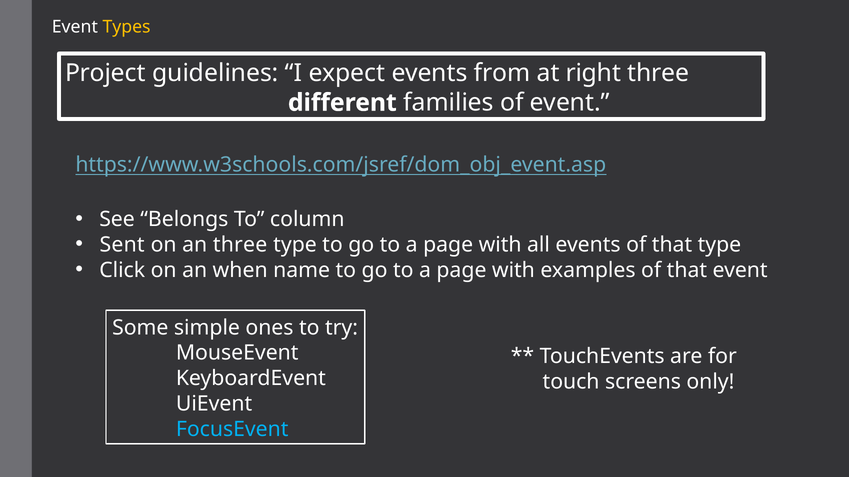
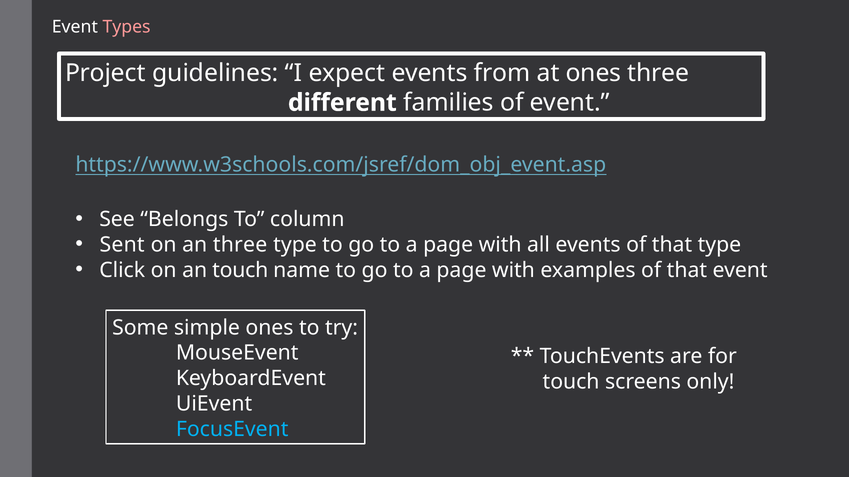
Types colour: yellow -> pink (127, 27)
at right: right -> ones (593, 73)
an when: when -> touch (240, 270)
